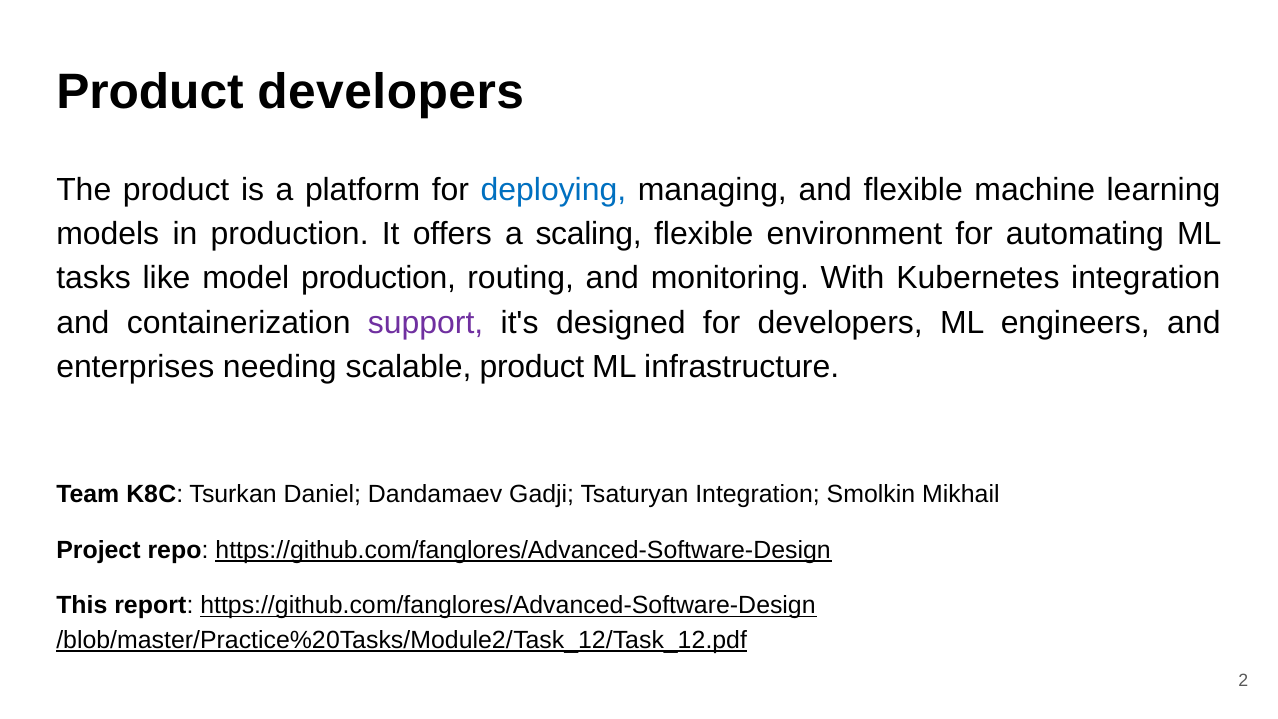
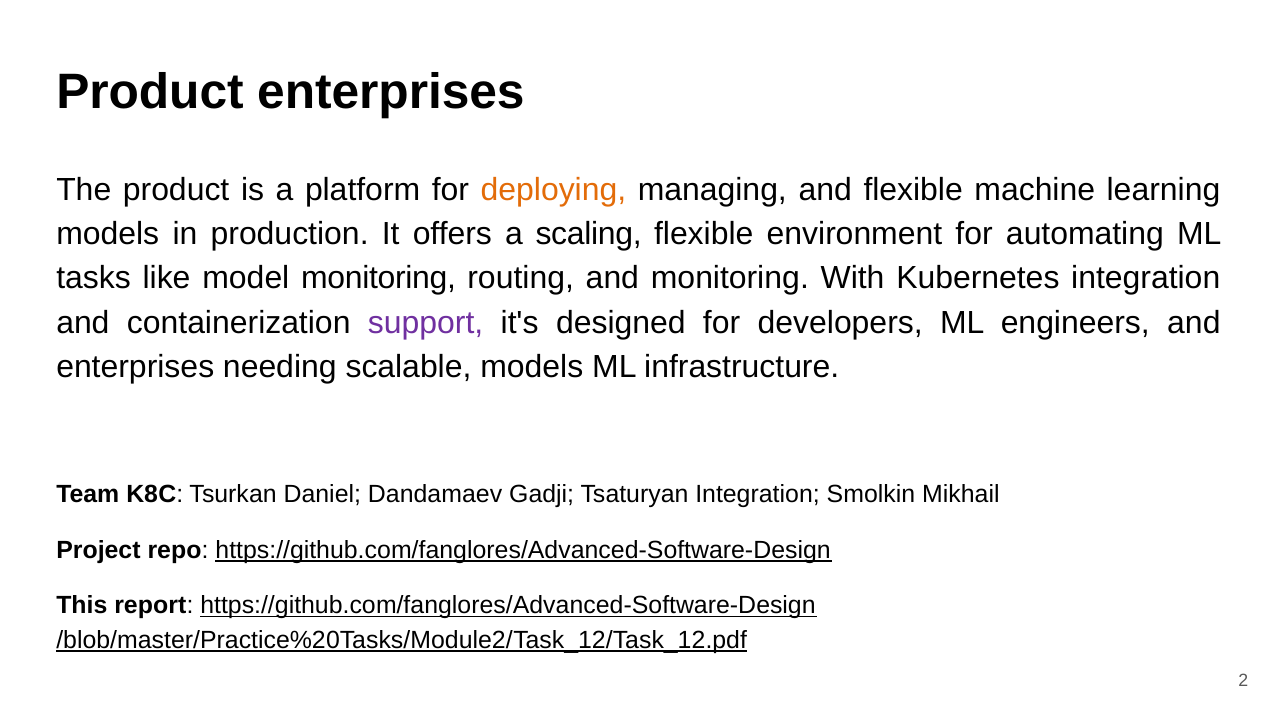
Product developers: developers -> enterprises (391, 92)
deploying colour: blue -> orange (553, 190)
model production: production -> monitoring (379, 278)
scalable product: product -> models (532, 367)
